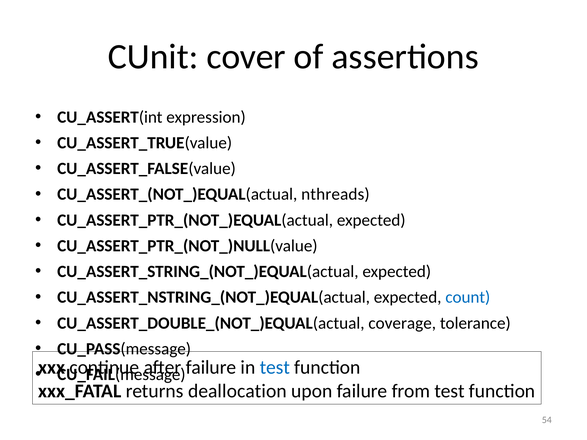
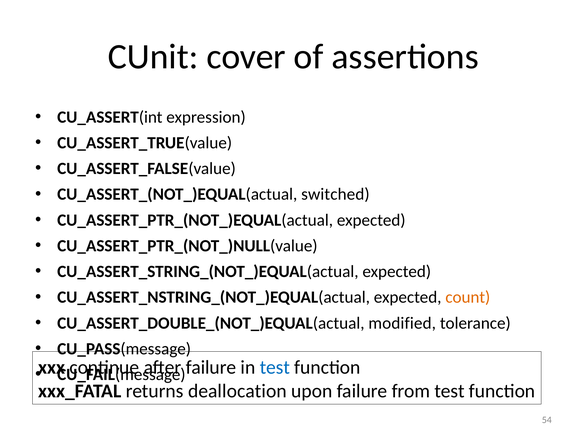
nthreads: nthreads -> switched (335, 194)
count colour: blue -> orange (468, 298)
coverage: coverage -> modified (402, 323)
